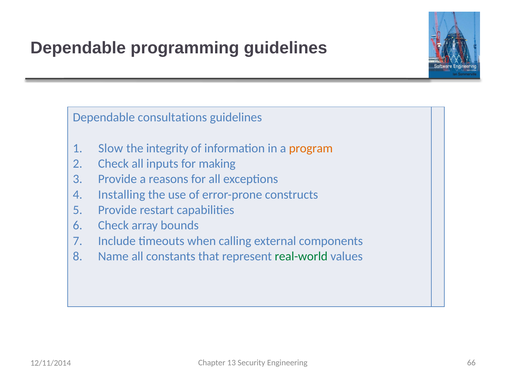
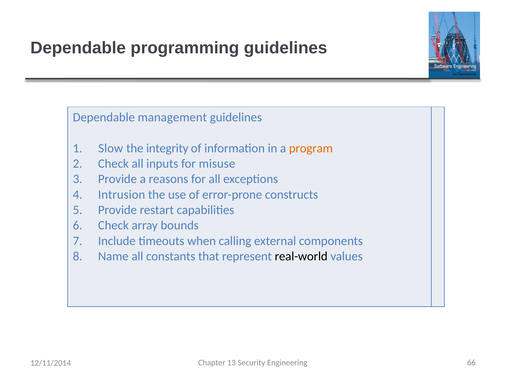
consultations: consultations -> management (172, 117)
making: making -> misuse (217, 163)
Installing: Installing -> Intrusion (122, 194)
real-world colour: green -> black (301, 256)
